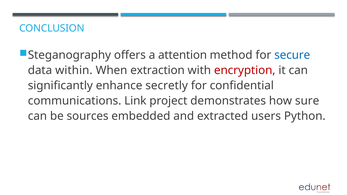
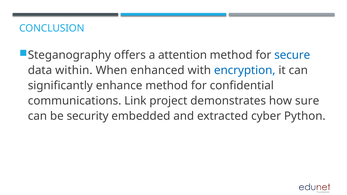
extraction: extraction -> enhanced (157, 70)
encryption colour: red -> blue (245, 70)
enhance secretly: secretly -> method (167, 86)
sources: sources -> security (88, 116)
users: users -> cyber (266, 116)
